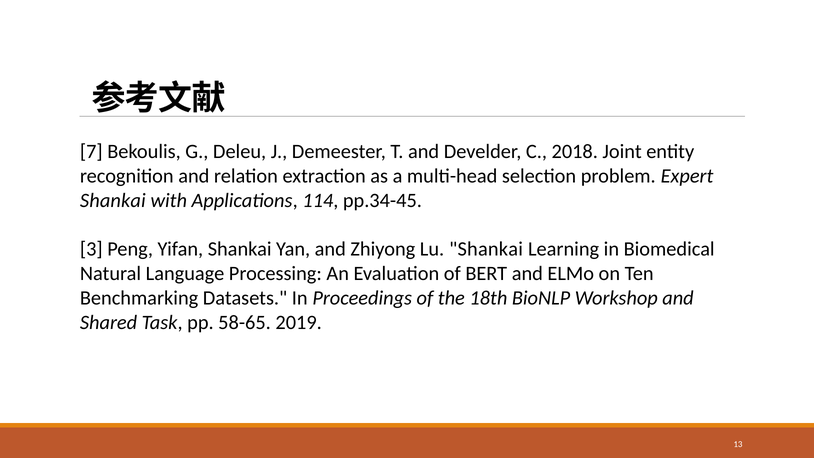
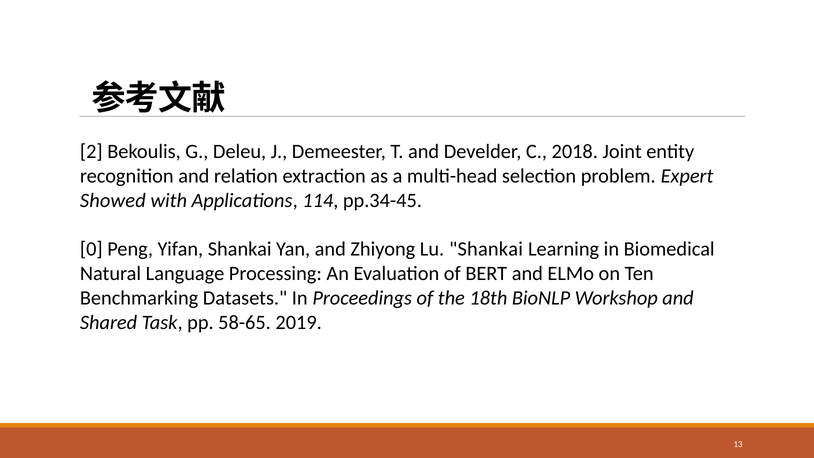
7: 7 -> 2 (91, 151)
Shankai: Shankai -> Showed (113, 200)
3: 3 -> 0 (91, 249)
